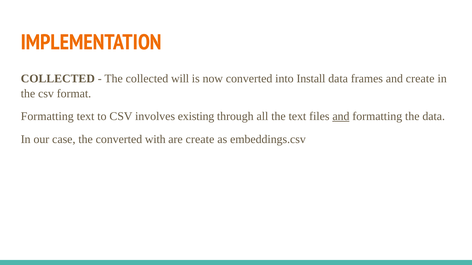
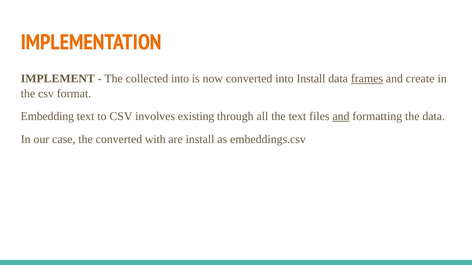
COLLECTED: COLLECTED -> IMPLEMENT (58, 79)
collected will: will -> into (180, 79)
frames underline: none -> present (367, 79)
Formatting: Formatting -> Embedding (47, 117)
are create: create -> install (200, 139)
